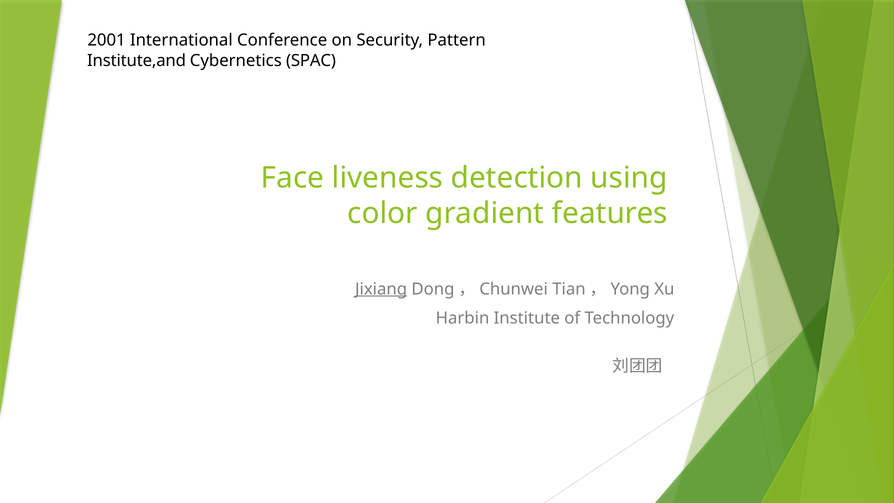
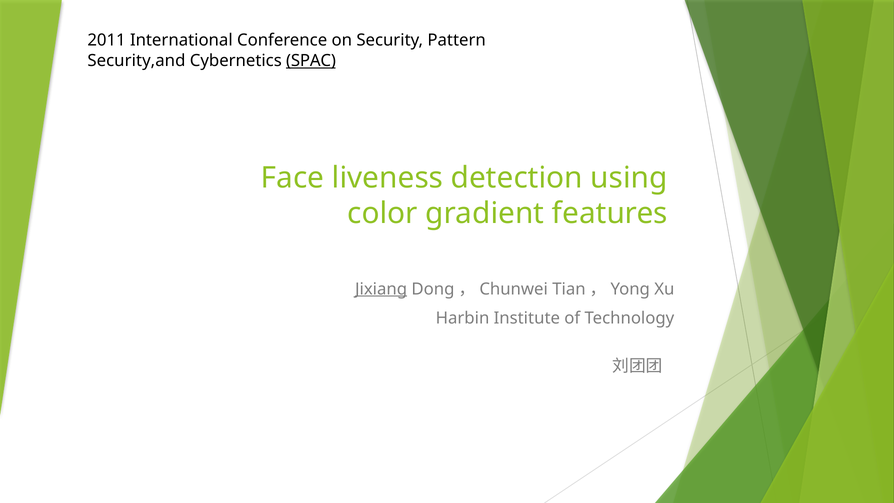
2001: 2001 -> 2011 (107, 40)
Institute,and: Institute,and -> Security,and (136, 61)
SPAC underline: none -> present (311, 61)
